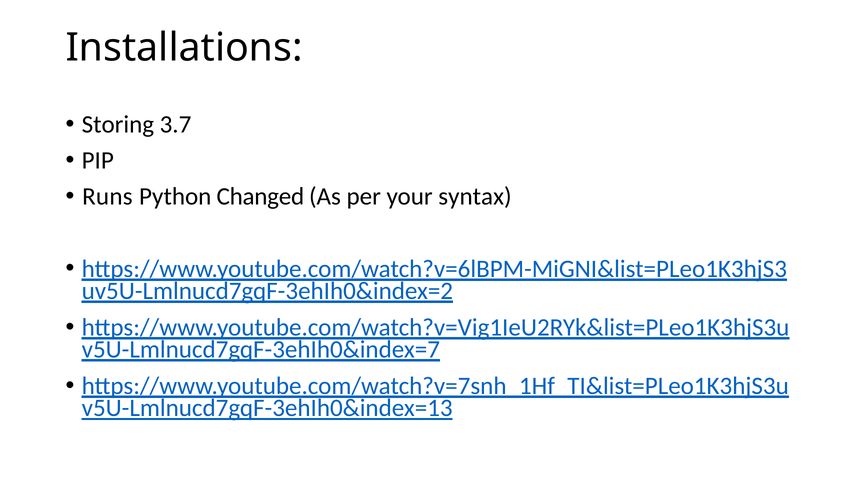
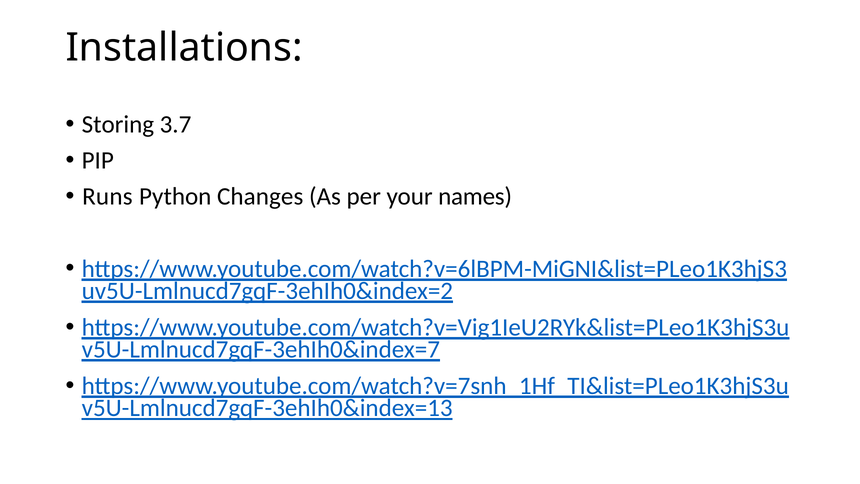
Changed: Changed -> Changes (260, 196)
syntax: syntax -> names (475, 196)
